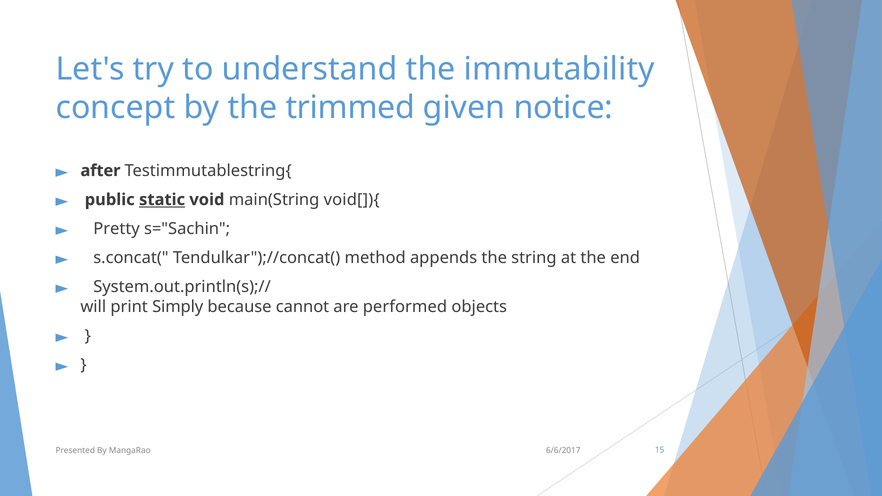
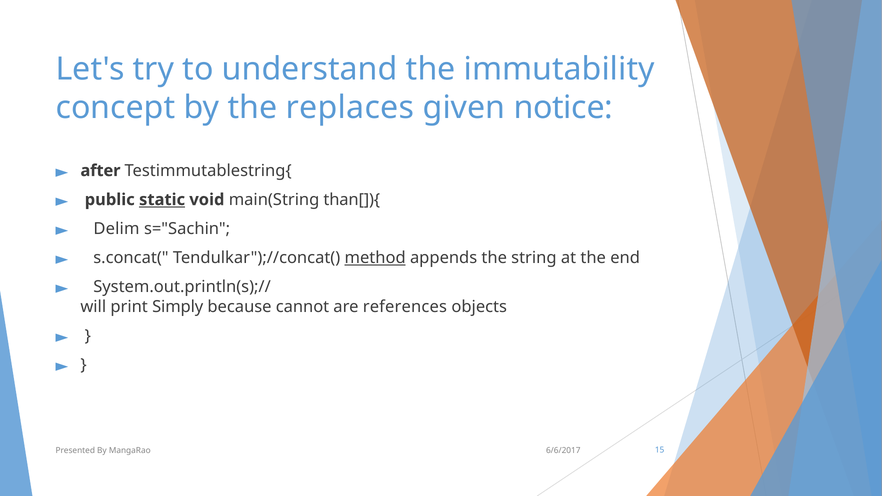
trimmed: trimmed -> replaces (350, 108)
void[]){: void[]){ -> than[]){ (352, 200)
Pretty: Pretty -> Delim (116, 229)
method underline: none -> present (375, 258)
performed: performed -> references (405, 307)
